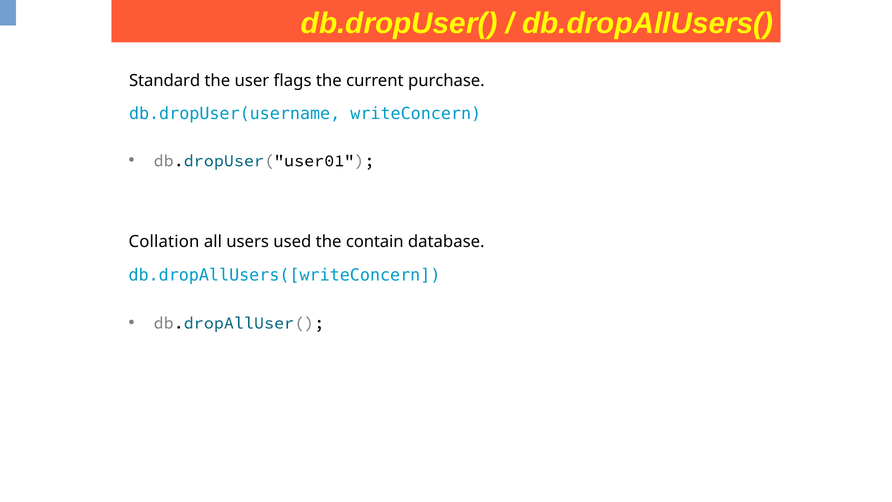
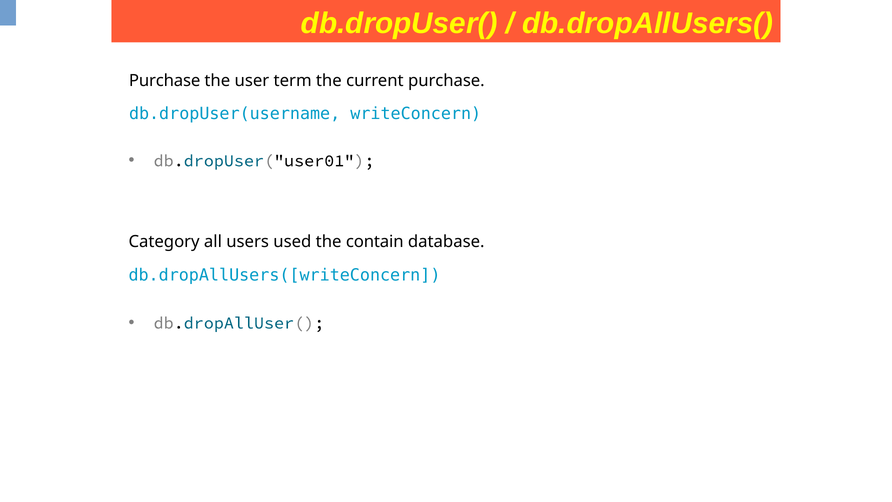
Standard: Standard -> Purchase (165, 81)
flags: flags -> term (293, 81)
Collation: Collation -> Category (164, 242)
